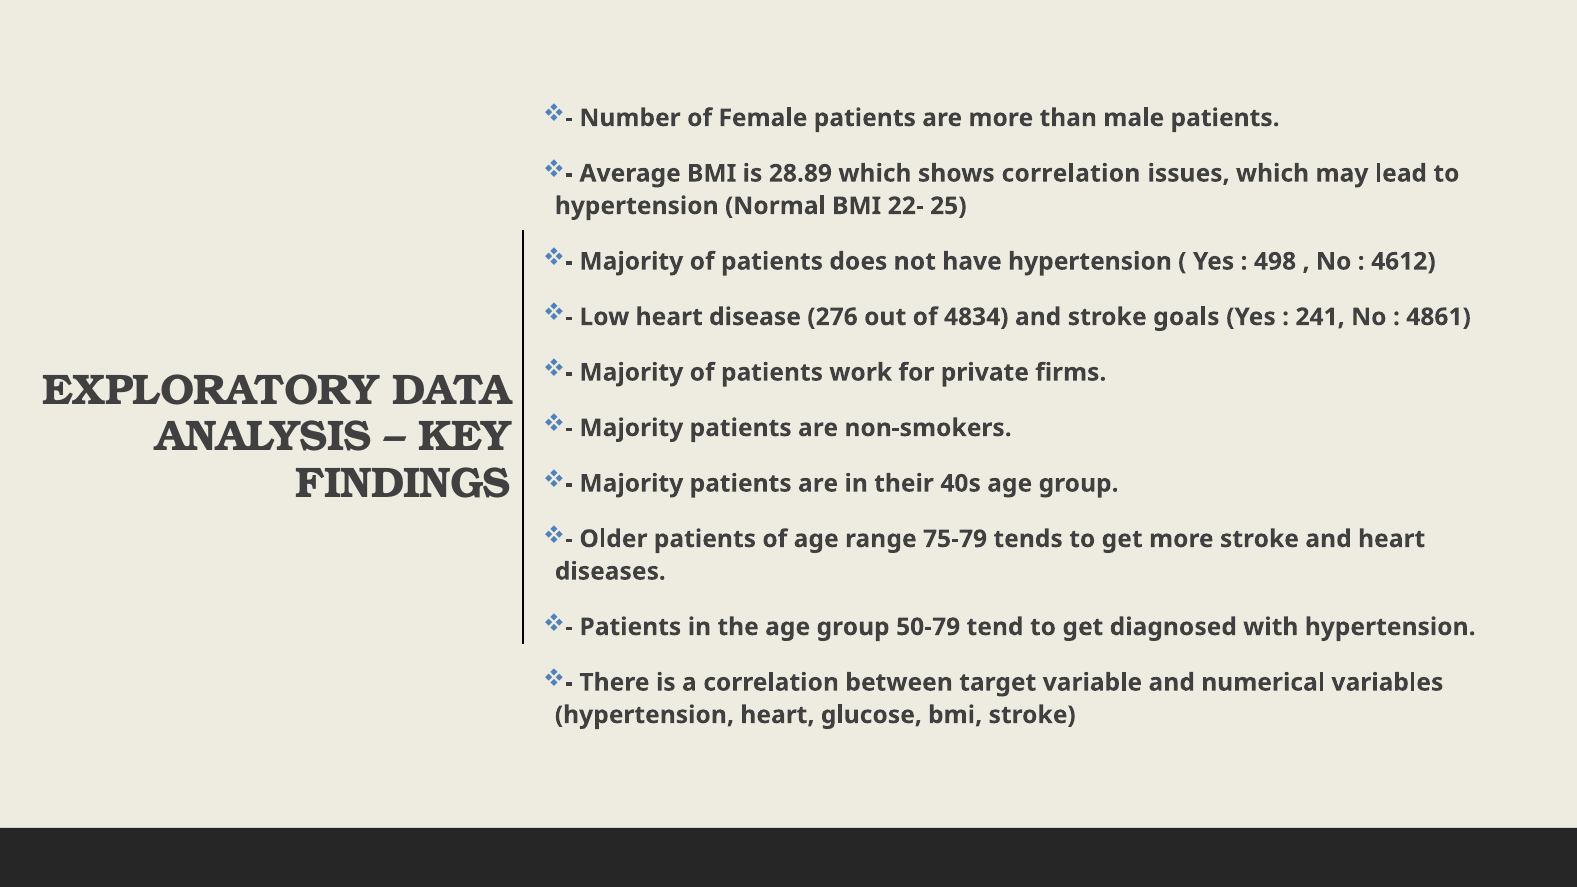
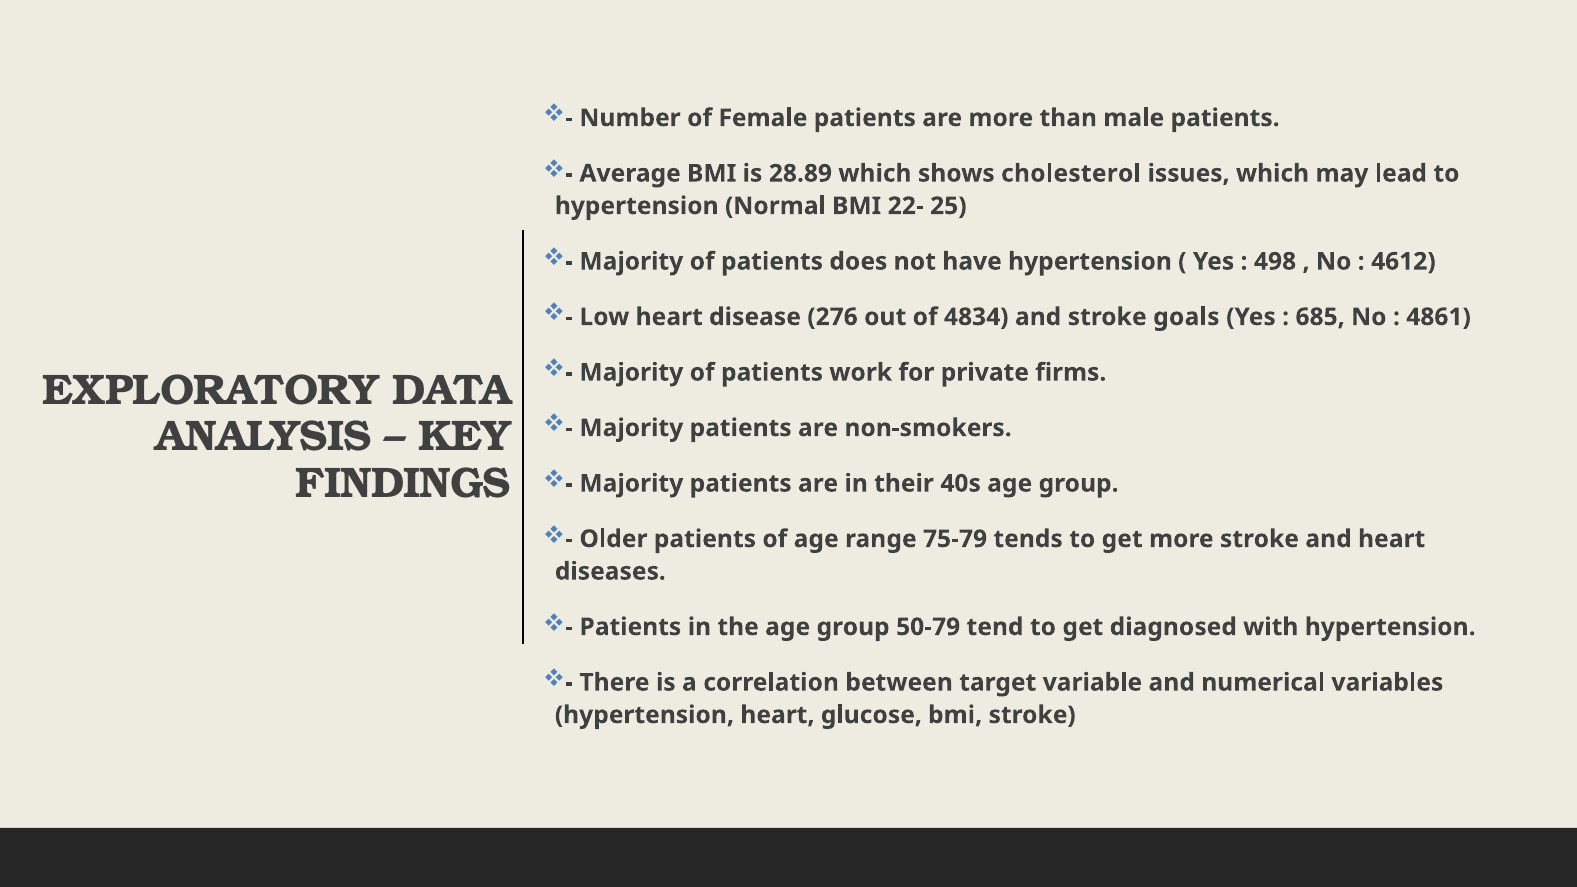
shows correlation: correlation -> cholesterol (1071, 173)
241: 241 -> 685 (1320, 317)
